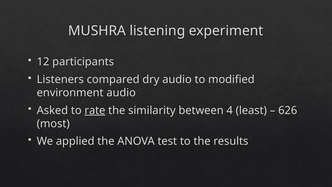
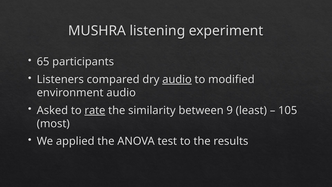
12: 12 -> 65 (43, 62)
audio underline: none -> present (177, 79)
4: 4 -> 9 (230, 110)
626: 626 -> 105 (288, 110)
